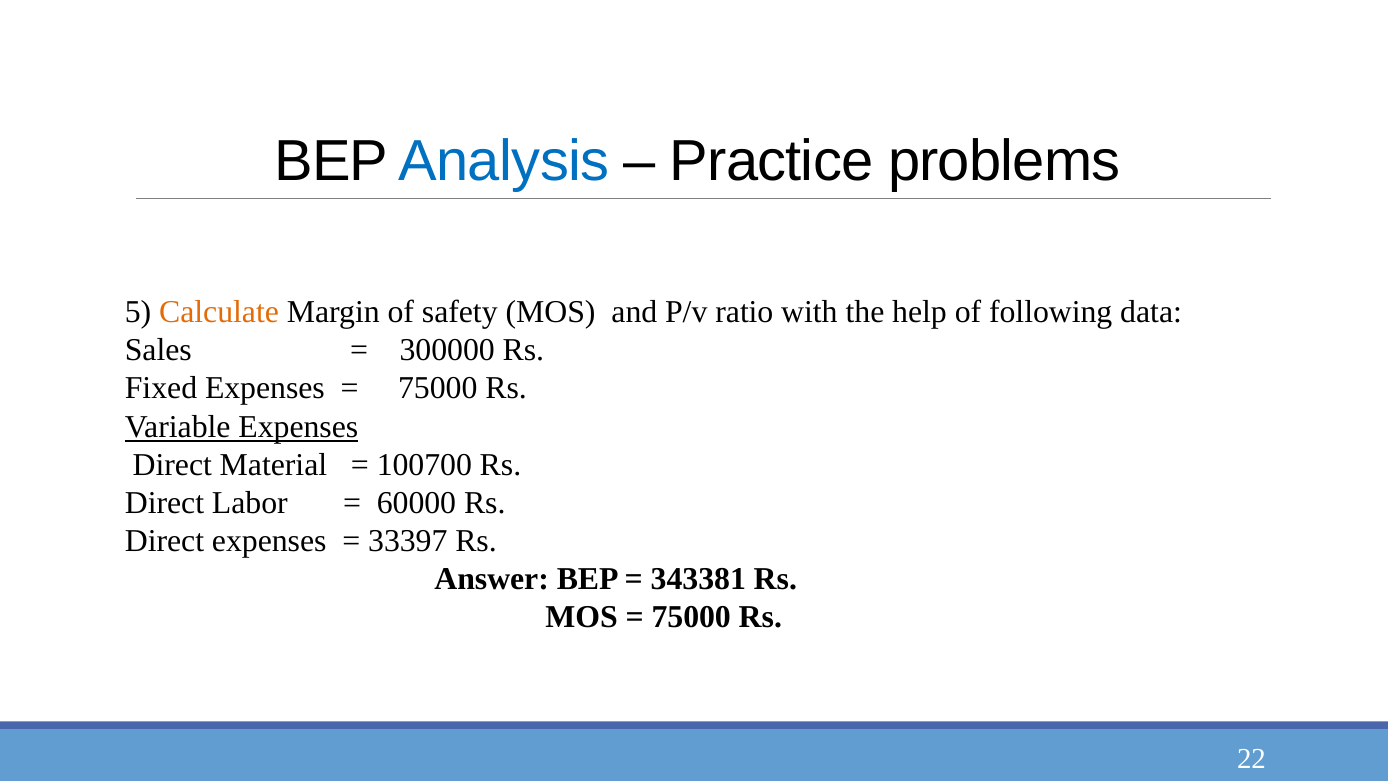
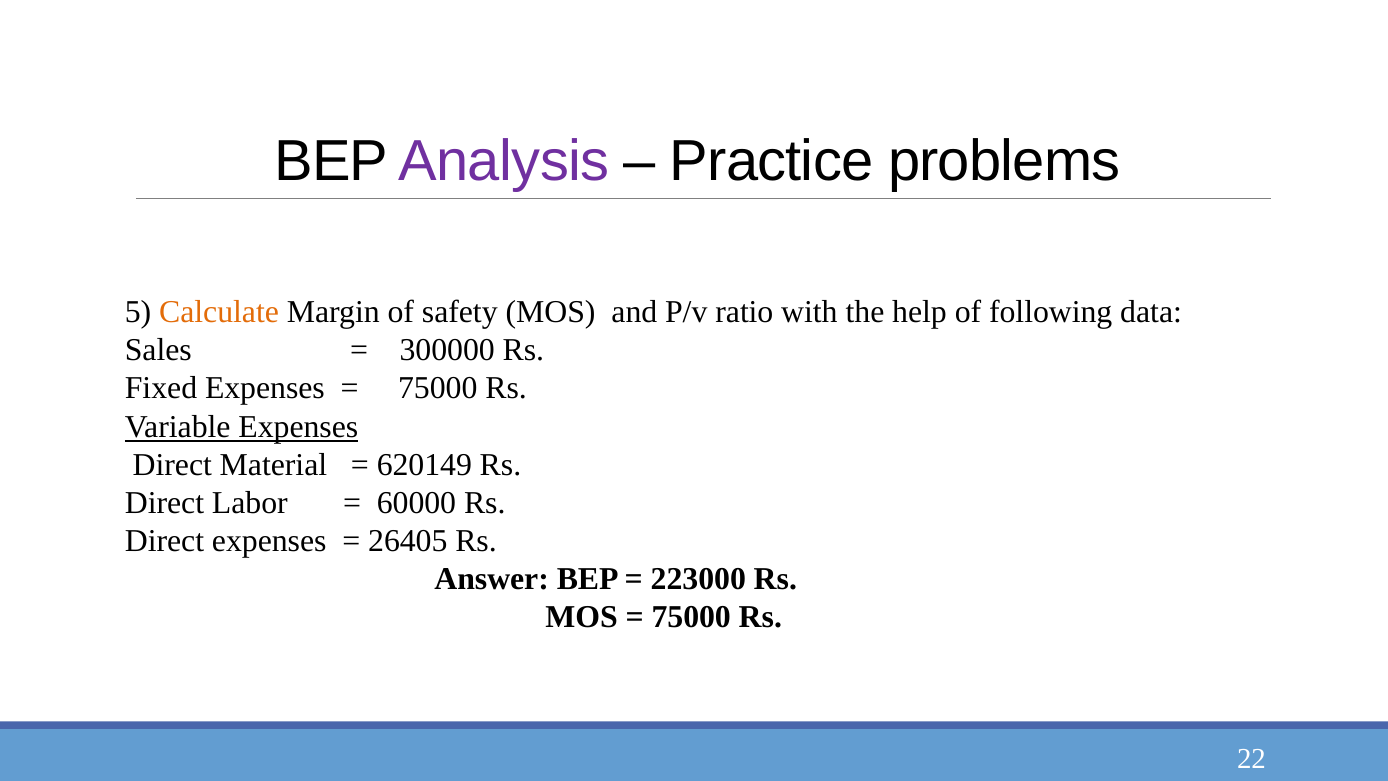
Analysis colour: blue -> purple (504, 162)
100700: 100700 -> 620149 (424, 465)
33397: 33397 -> 26405 (408, 541)
343381: 343381 -> 223000 (698, 579)
